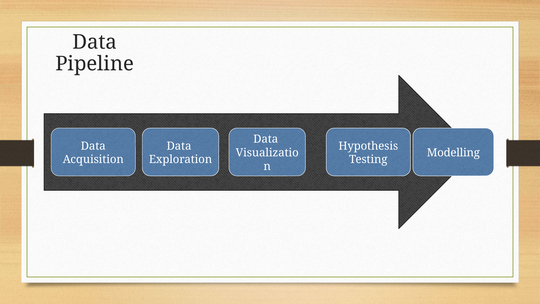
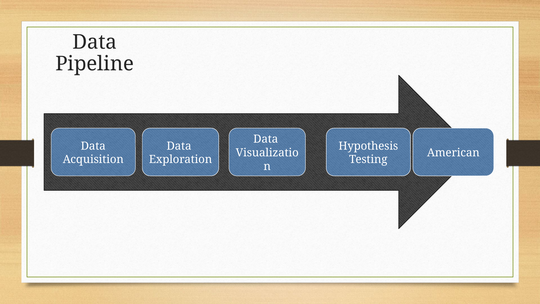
Modelling: Modelling -> American (453, 153)
